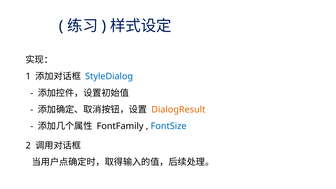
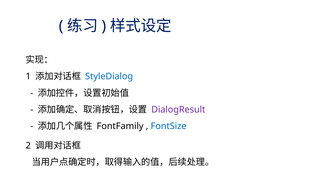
DialogResult colour: orange -> purple (178, 110)
